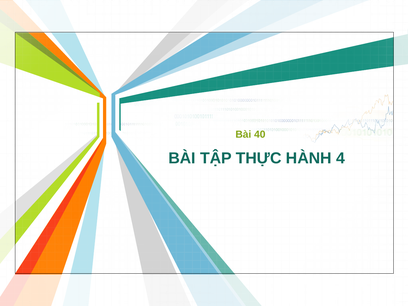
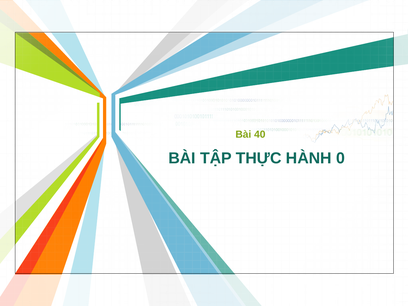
4: 4 -> 0 (340, 158)
